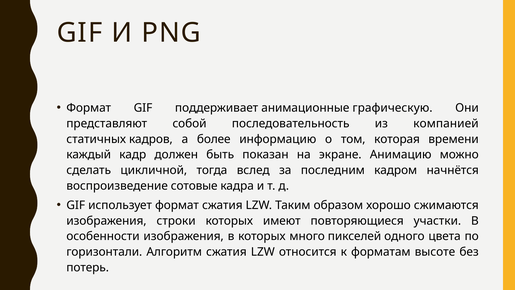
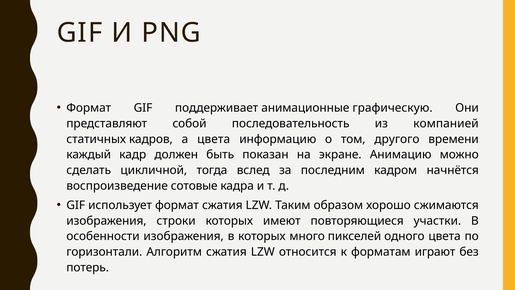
а более: более -> цвета (214, 139)
которая: которая -> другого (397, 139)
высоте: высоте -> играют (435, 252)
